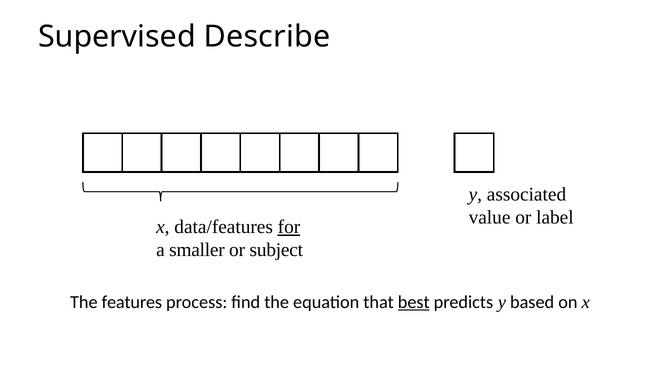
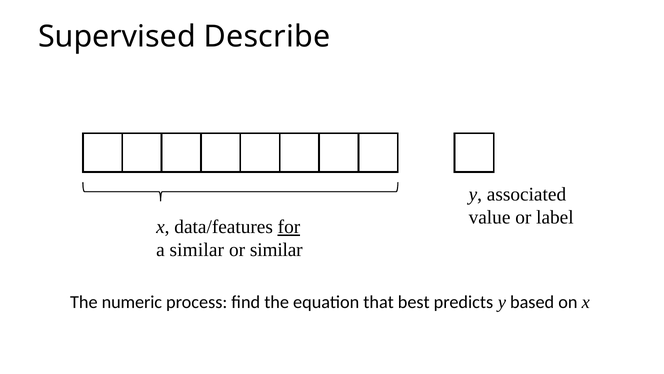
a smaller: smaller -> similar (197, 250)
or subject: subject -> similar (276, 250)
features: features -> numeric (132, 302)
best underline: present -> none (414, 302)
